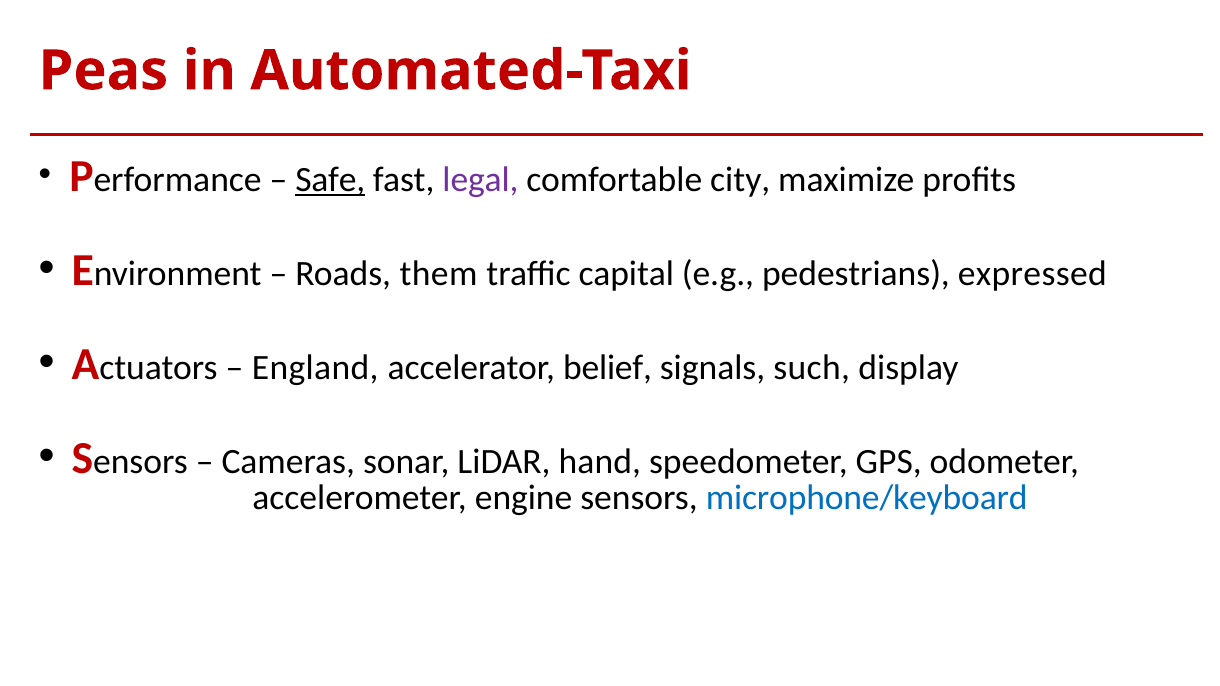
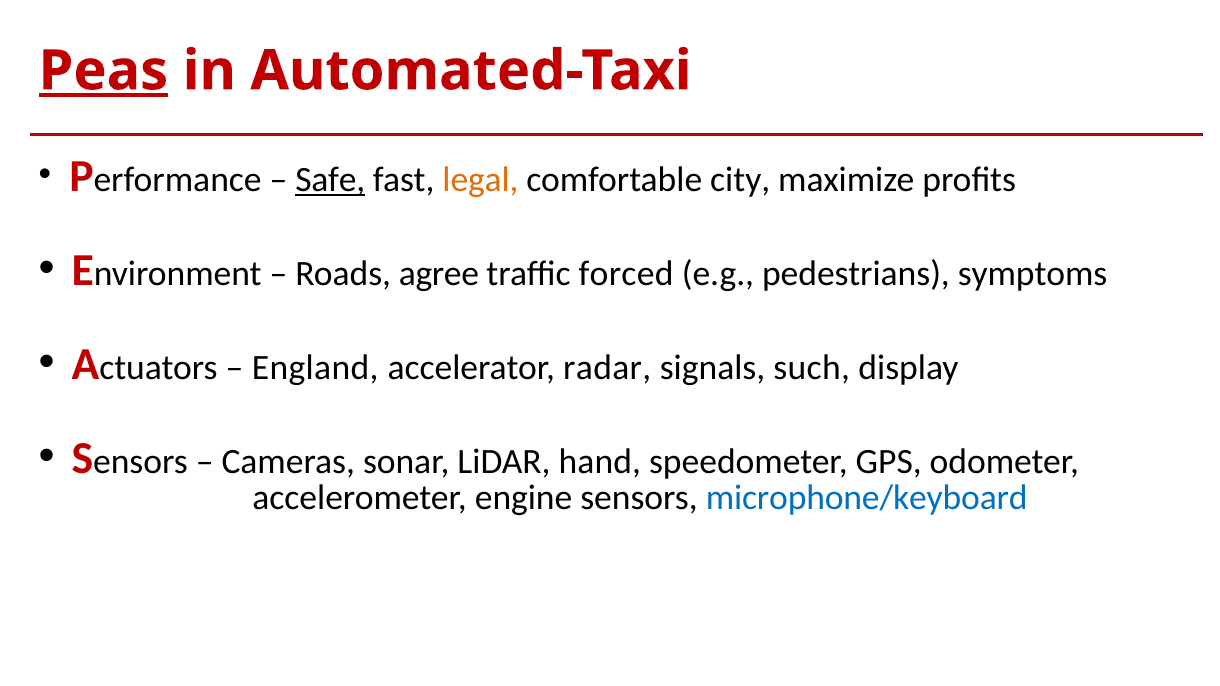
Peas underline: none -> present (103, 71)
legal colour: purple -> orange (481, 179)
them: them -> agree (439, 273)
capital: capital -> forced (626, 273)
expressed: expressed -> symptoms (1033, 273)
belief: belief -> radar (607, 368)
